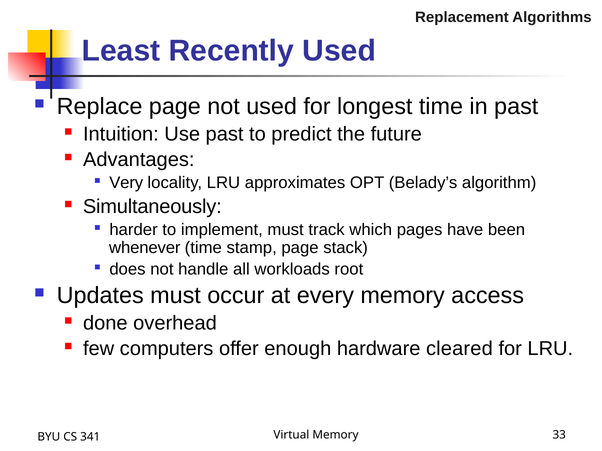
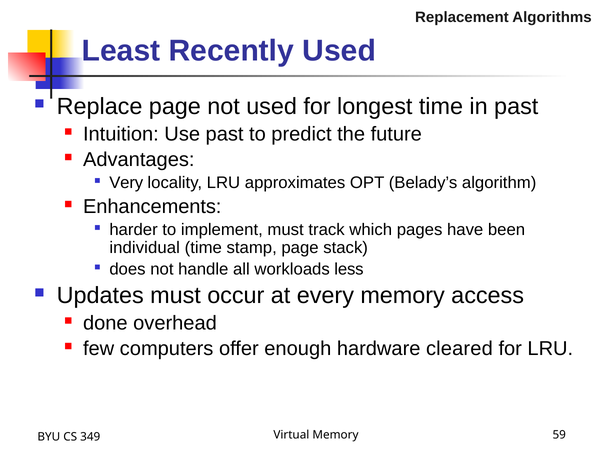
Simultaneously: Simultaneously -> Enhancements (152, 207)
whenever: whenever -> individual (145, 248)
root: root -> less (349, 270)
33: 33 -> 59 (559, 435)
341: 341 -> 349 (90, 437)
